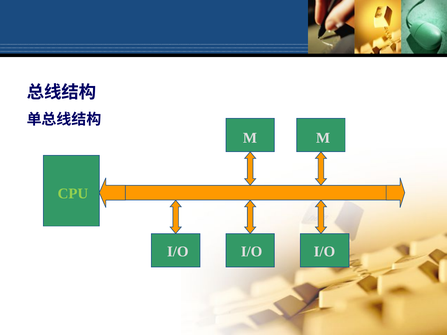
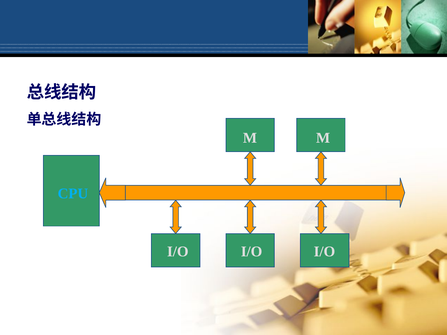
CPU colour: light green -> light blue (73, 194)
